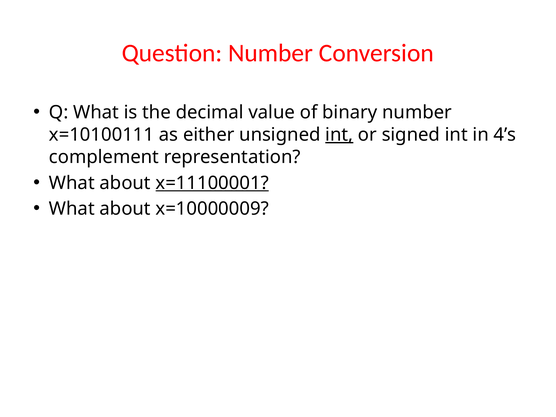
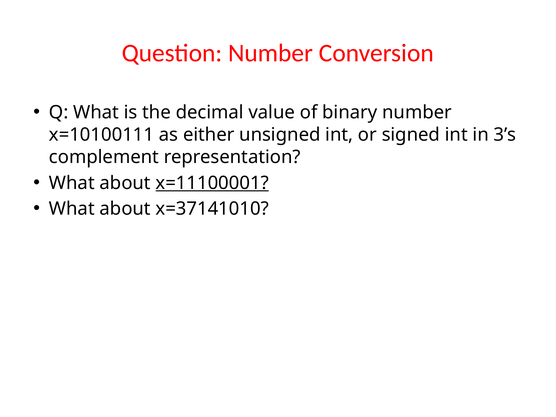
int underline: present -> none (339, 135)
4’s: 4’s -> 3’s (505, 135)
x=10000009: x=10000009 -> x=37141010 (212, 209)
